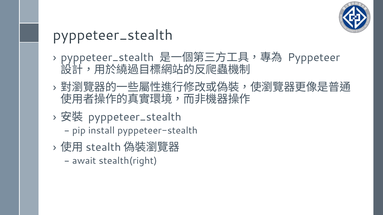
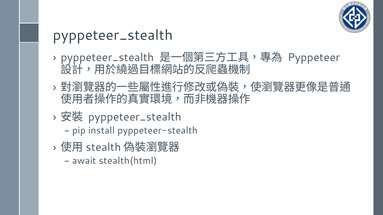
stealth(right: stealth(right -> stealth(html (128, 161)
